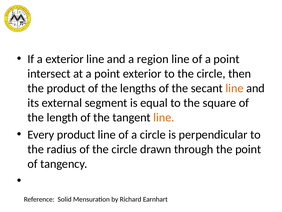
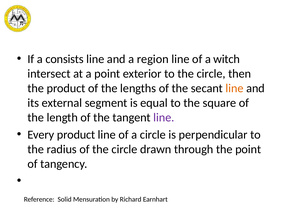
a exterior: exterior -> consists (65, 59)
of a point: point -> witch (227, 59)
line colour: orange -> purple (164, 117)
